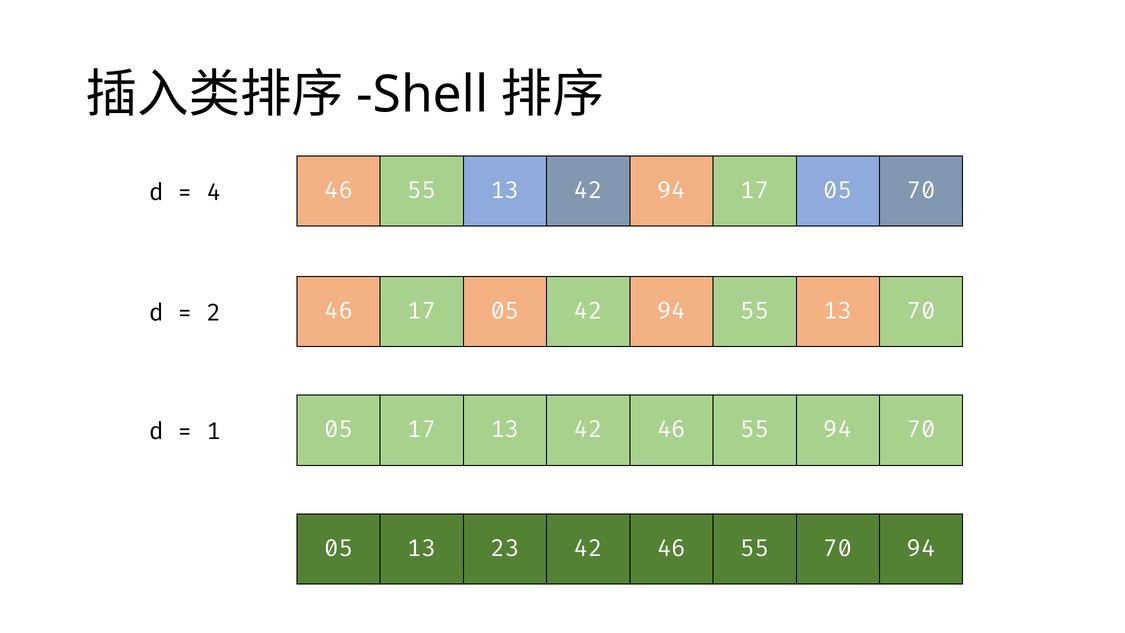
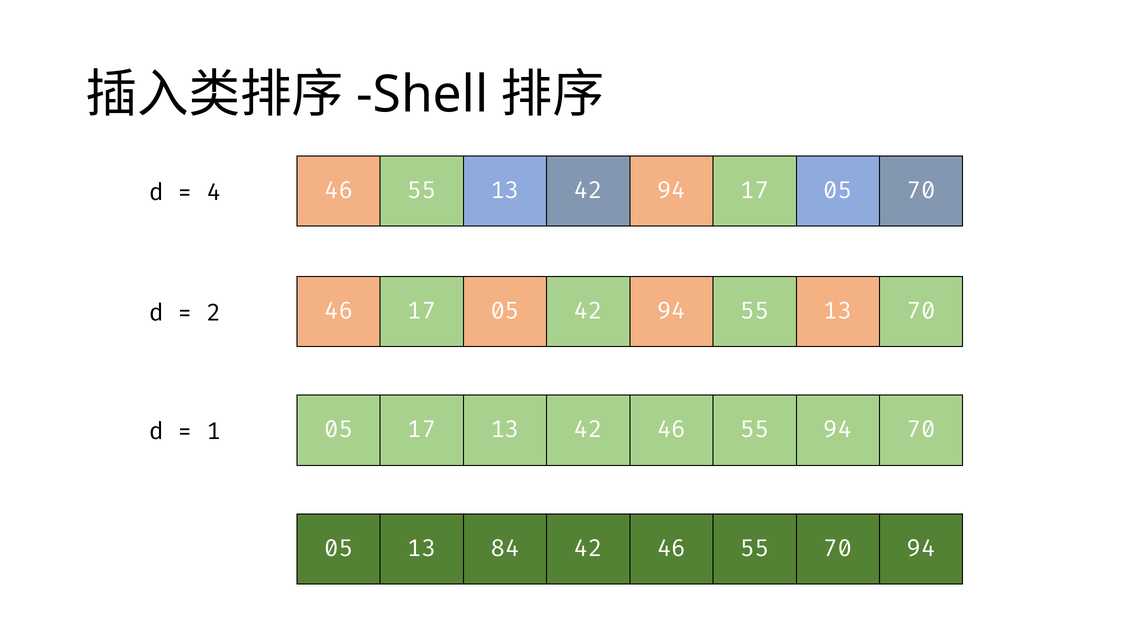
23: 23 -> 84 (505, 548)
